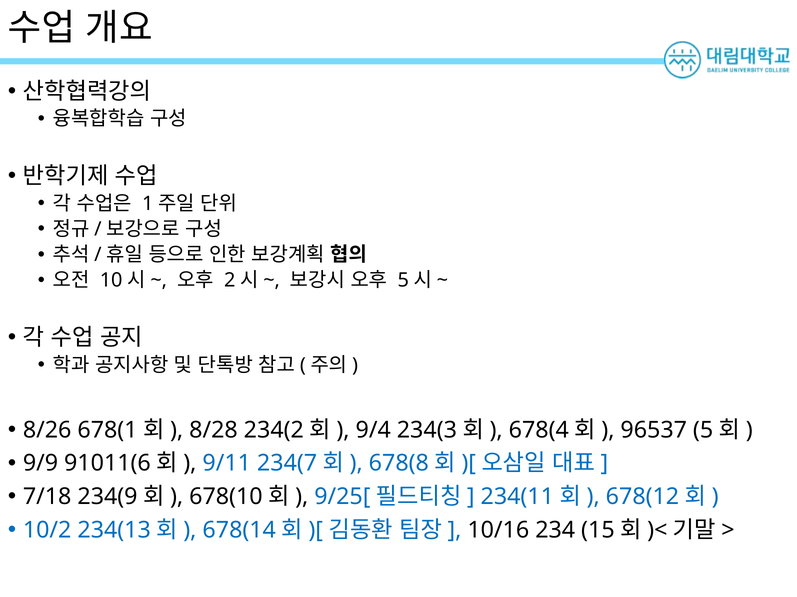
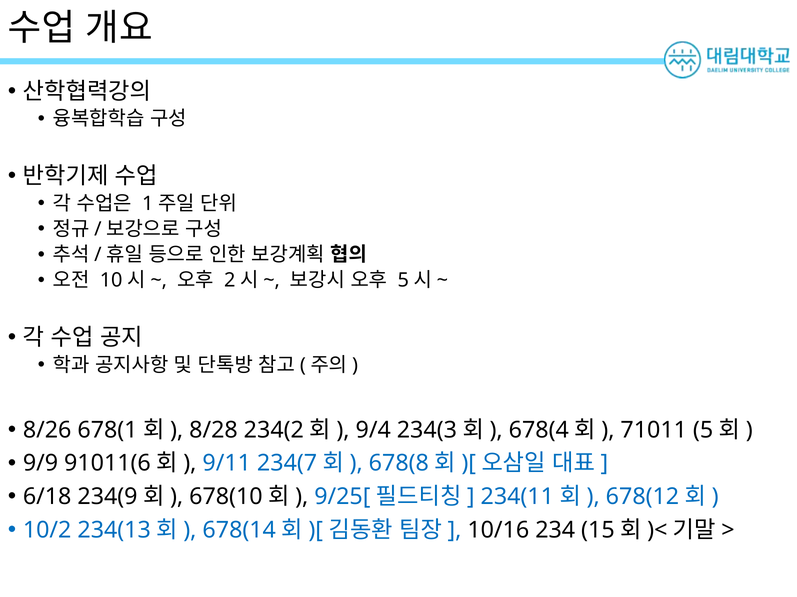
96537: 96537 -> 71011 (654, 430)
7/18: 7/18 -> 6/18 (47, 497)
